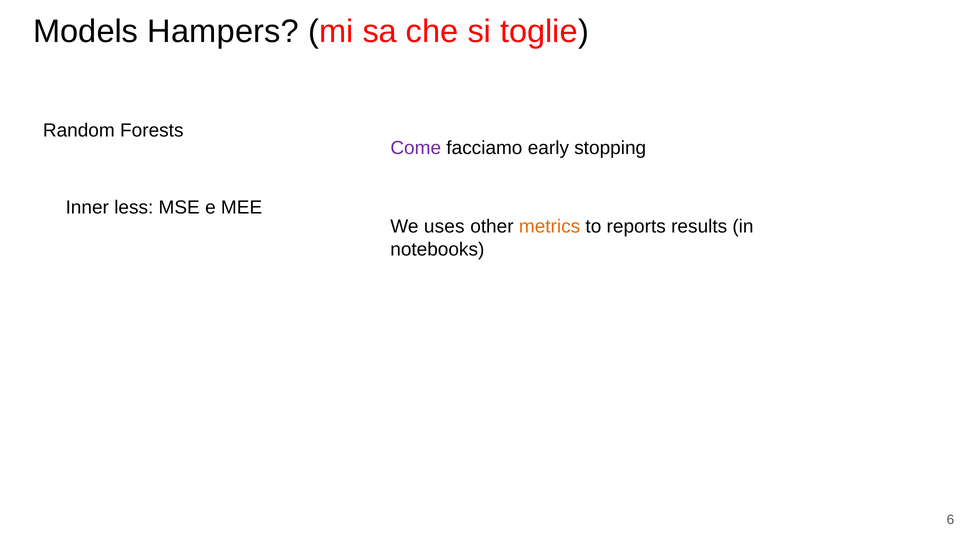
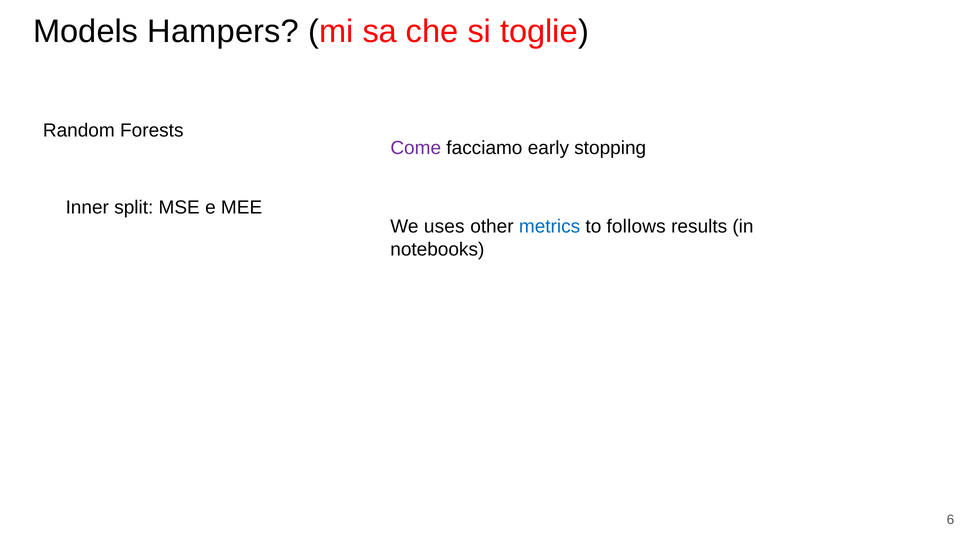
less: less -> split (134, 208)
metrics colour: orange -> blue (550, 227)
reports: reports -> follows (636, 227)
